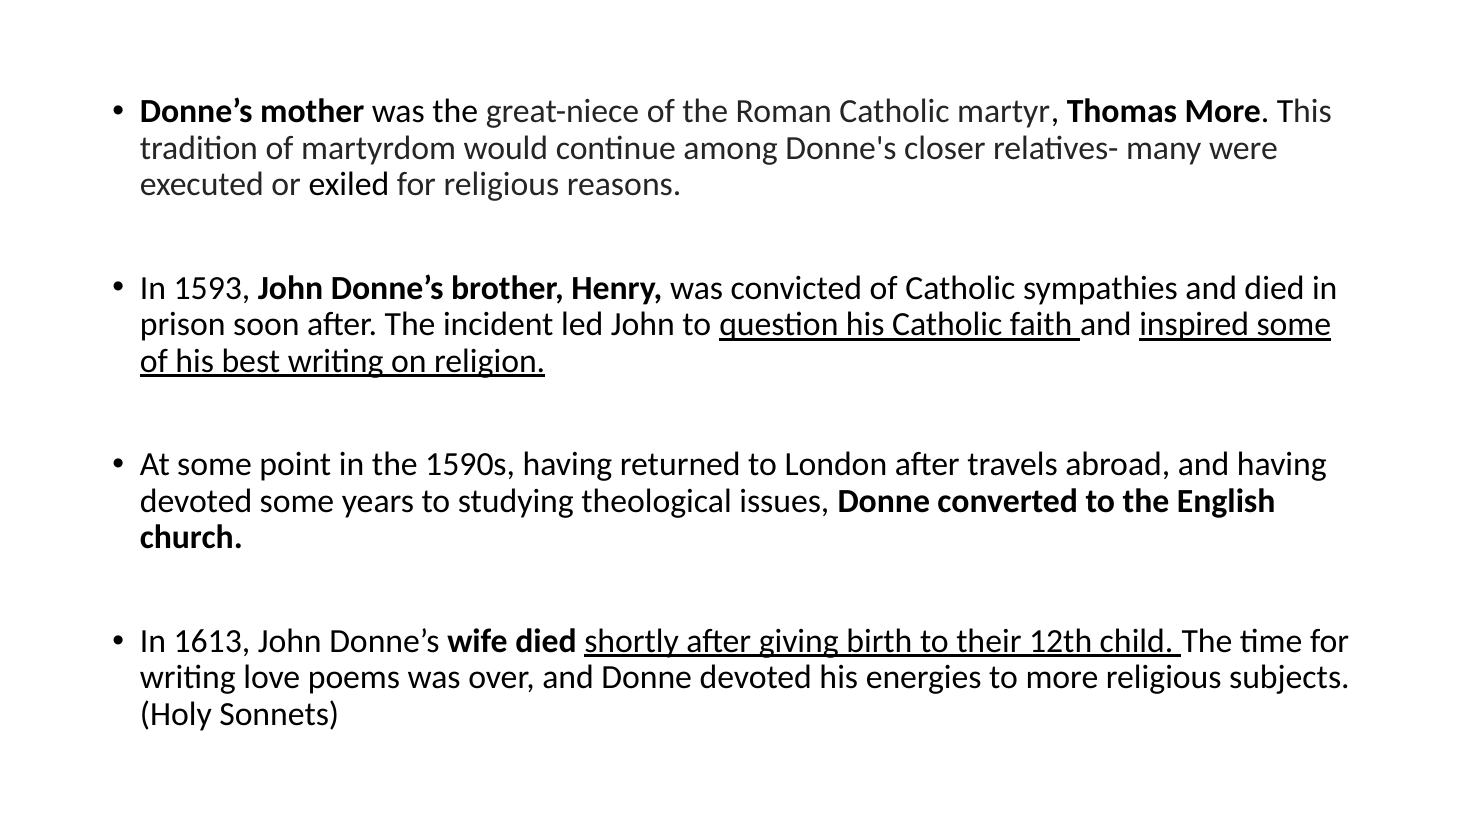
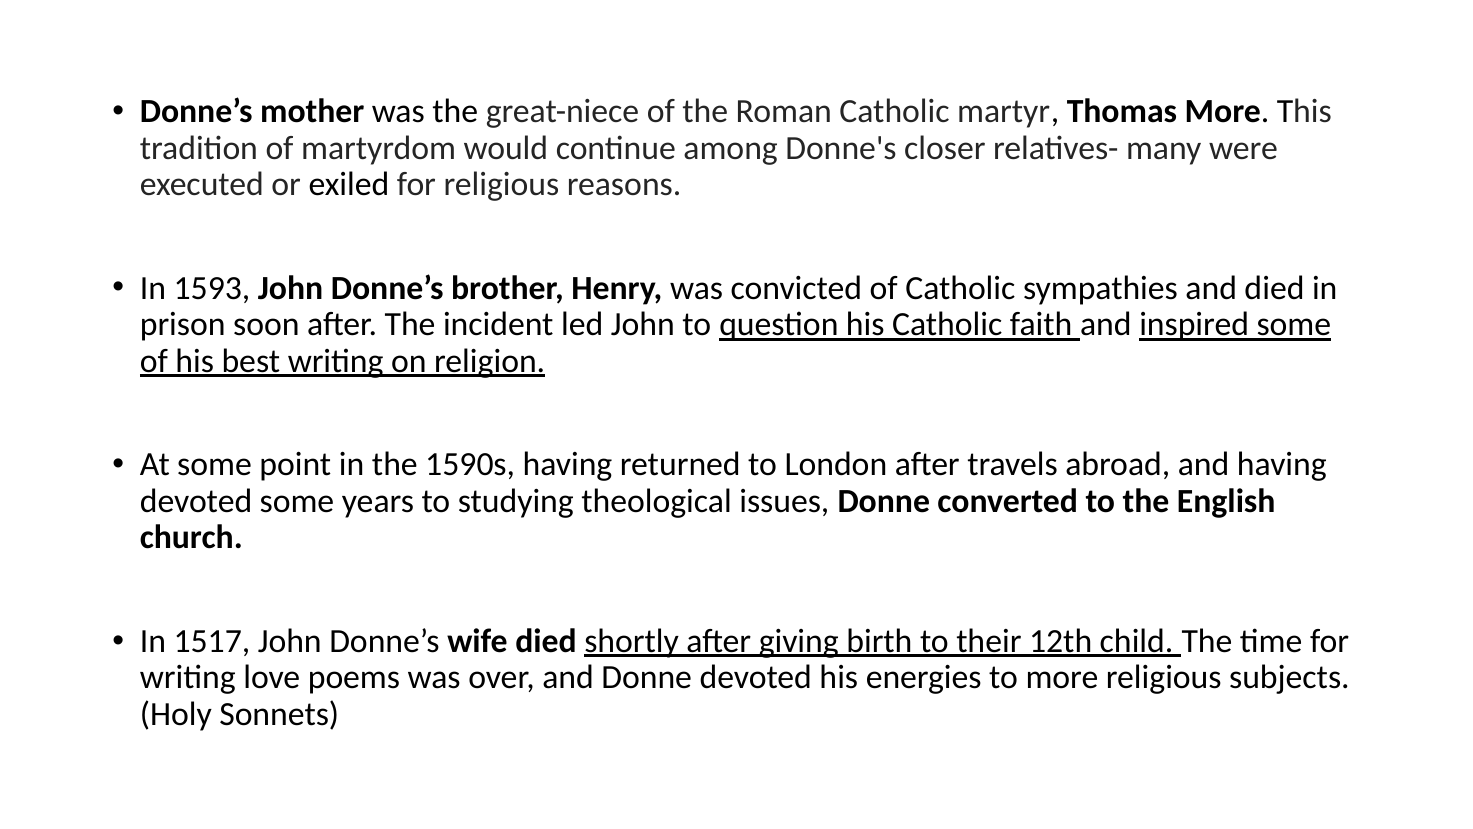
1613: 1613 -> 1517 (212, 641)
